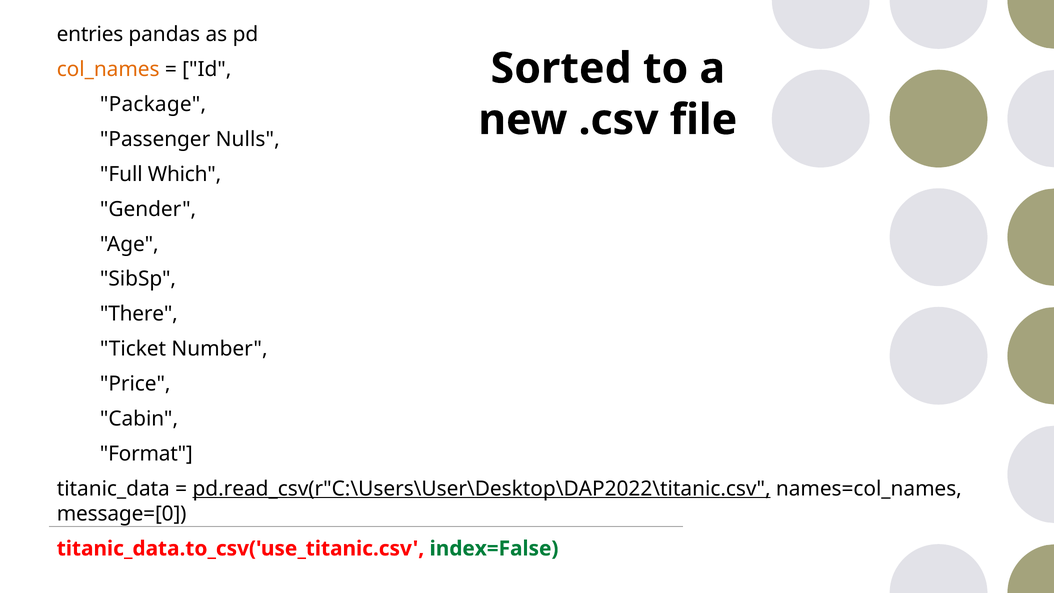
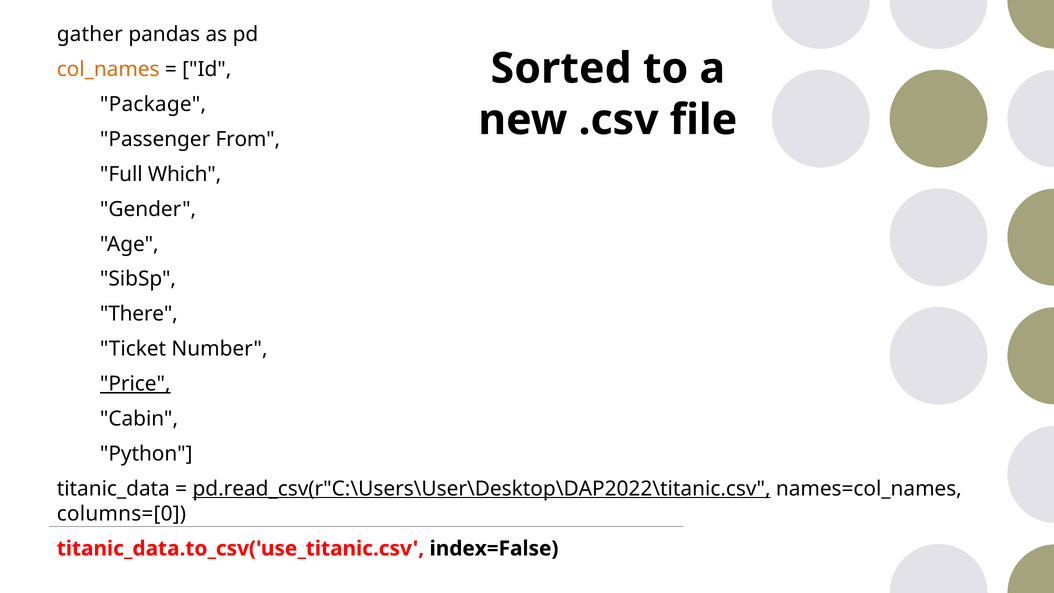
entries: entries -> gather (90, 35)
Nulls: Nulls -> From (248, 139)
Price underline: none -> present (135, 384)
Format: Format -> Python (146, 454)
message=[0: message=[0 -> columns=[0 (121, 514)
index=False colour: green -> black (494, 548)
